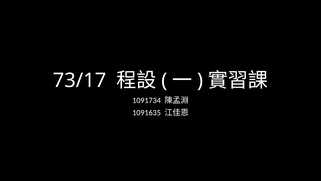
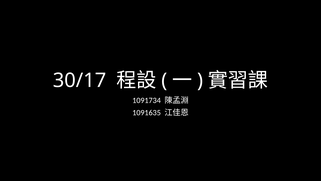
73/17: 73/17 -> 30/17 (80, 80)
